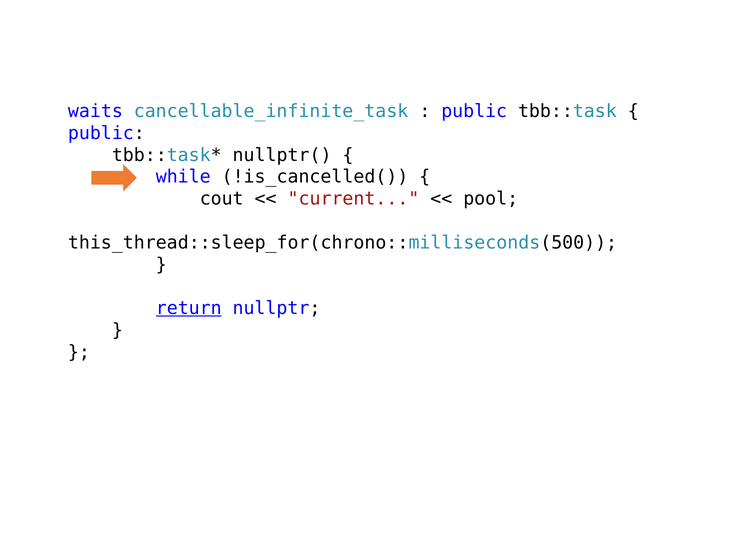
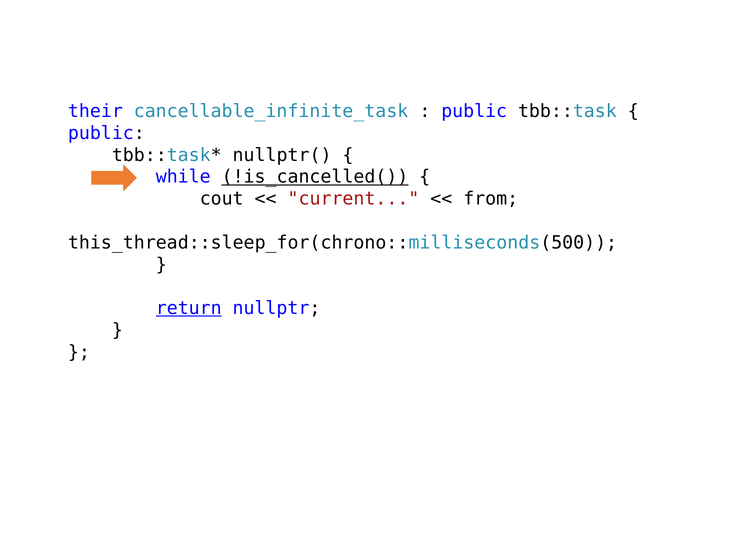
waits: waits -> their (95, 111)
!is_cancelled( underline: none -> present (315, 177)
pool: pool -> from (491, 199)
